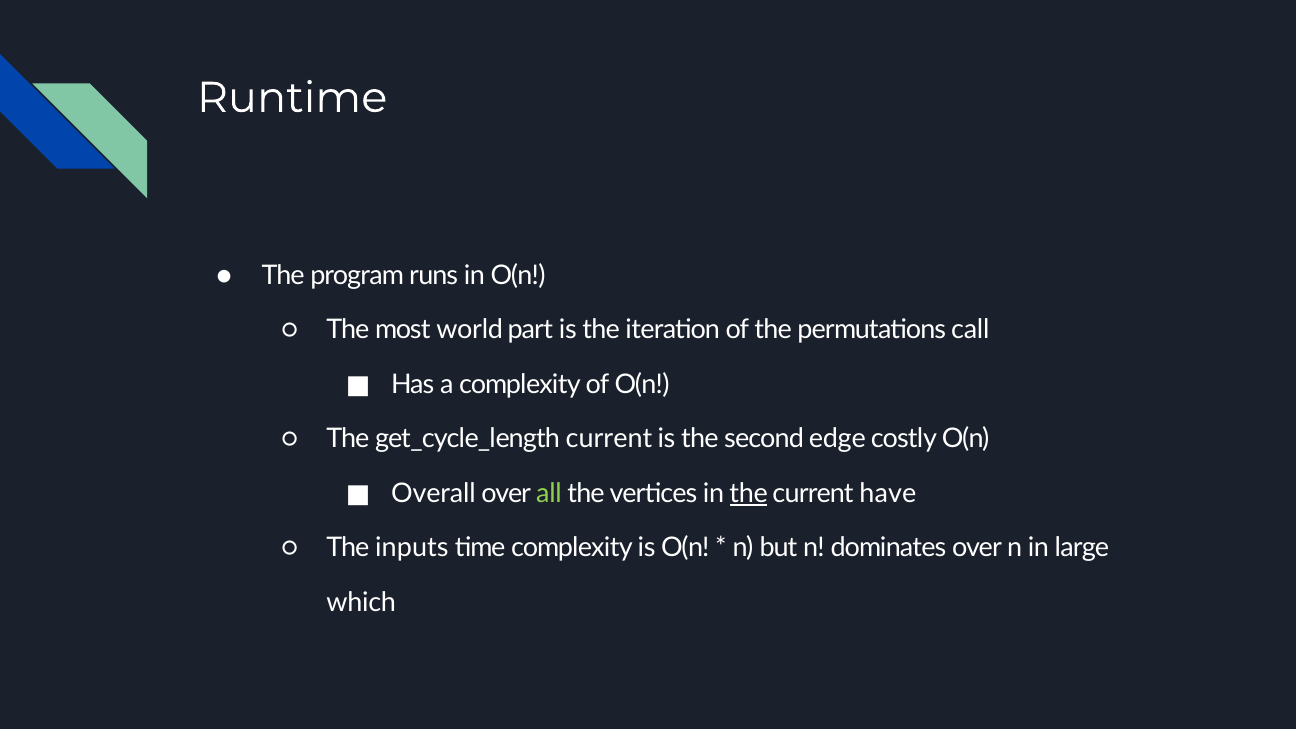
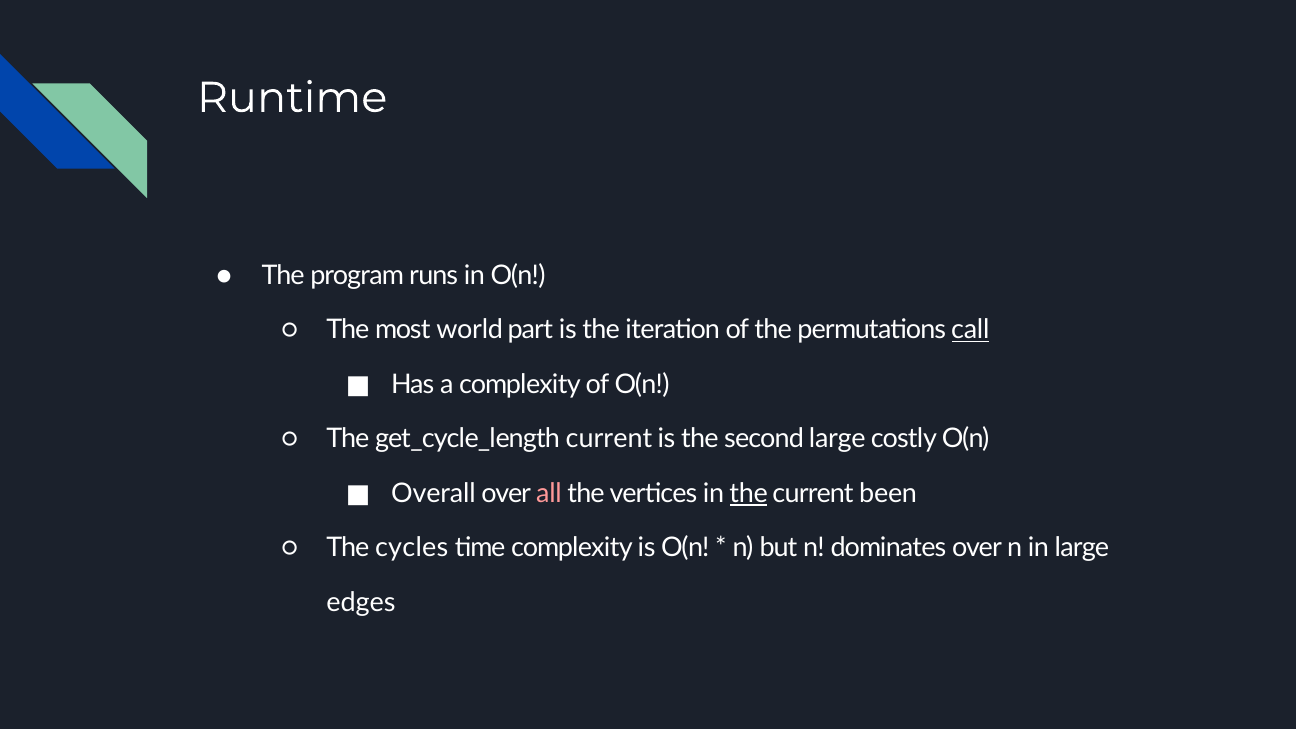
call underline: none -> present (970, 330)
second edge: edge -> large (837, 439)
all colour: light green -> pink (549, 493)
have: have -> been (888, 493)
inputs: inputs -> cycles (412, 548)
which: which -> edges (361, 602)
